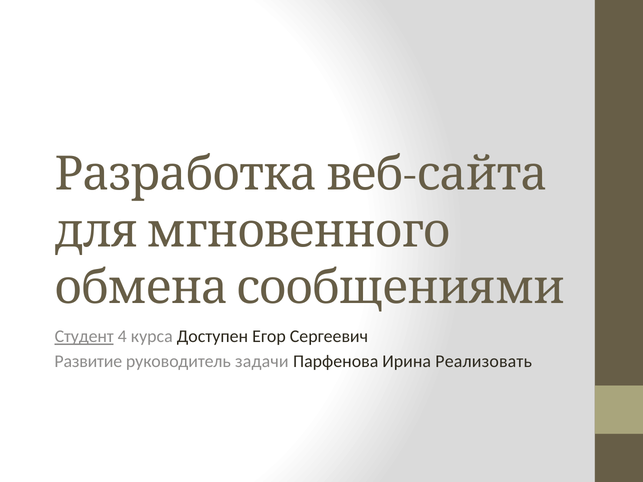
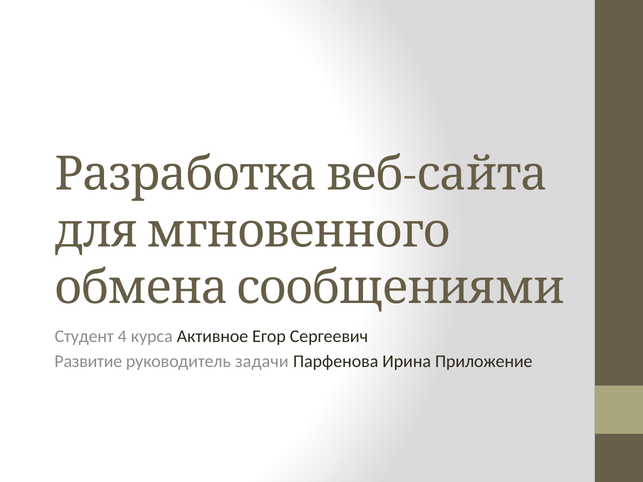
Студент underline: present -> none (84, 337)
Доступен: Доступен -> Активное (213, 337)
Реализовать: Реализовать -> Приложение (484, 362)
